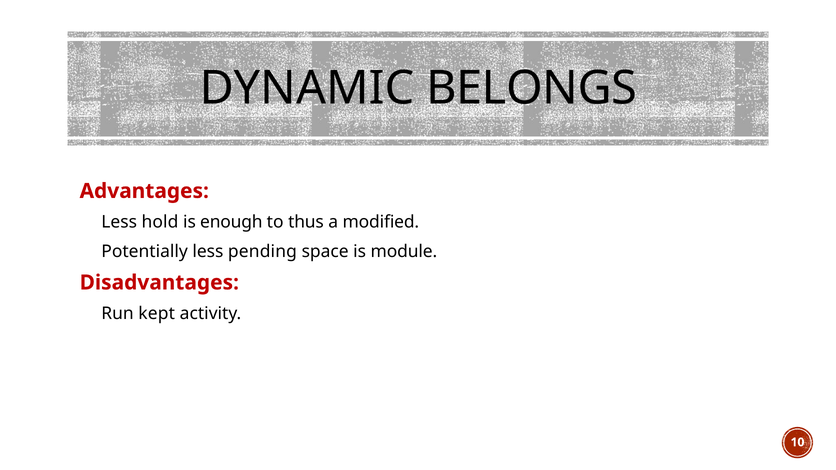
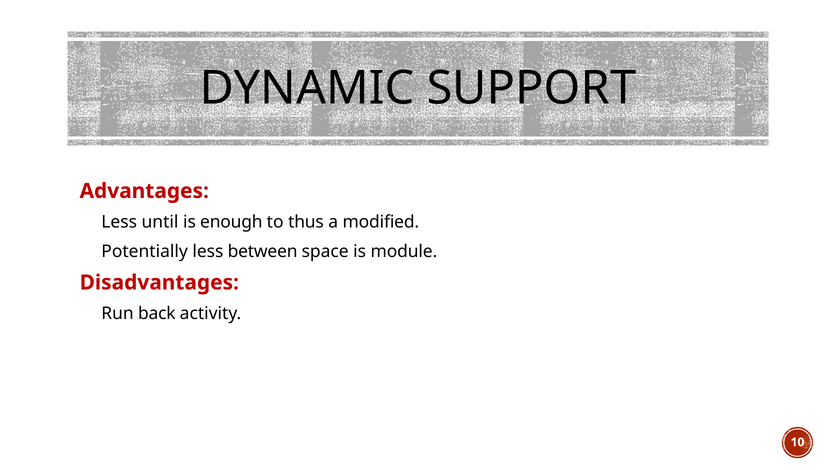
BELONGS: BELONGS -> SUPPORT (531, 88)
hold: hold -> until (160, 222)
pending: pending -> between (263, 252)
kept: kept -> back (157, 314)
